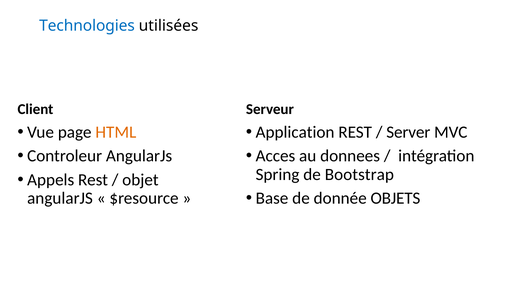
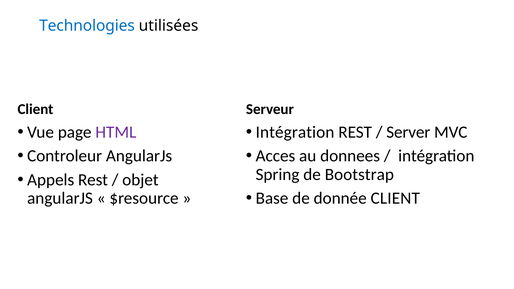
HTML colour: orange -> purple (116, 132)
Application: Application -> Intégration (295, 132)
donnée OBJETS: OBJETS -> CLIENT (395, 198)
